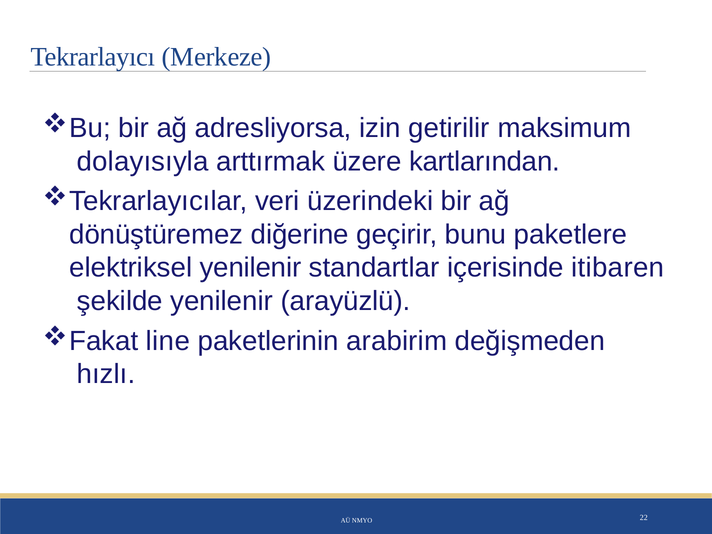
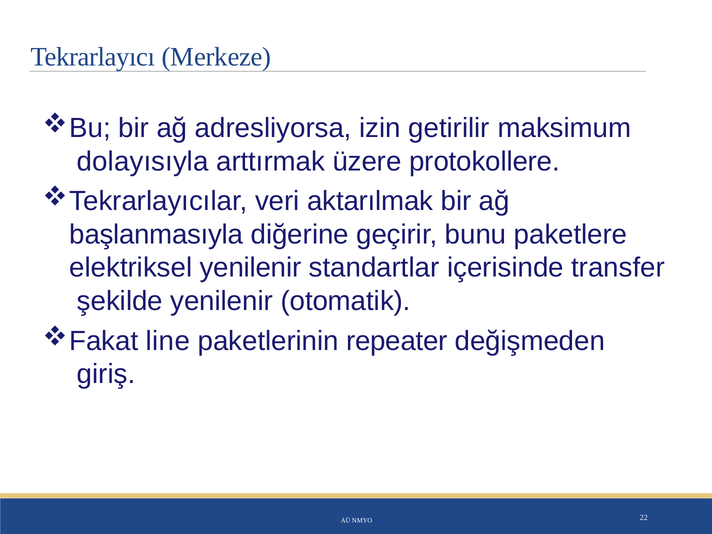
kartlarından: kartlarından -> protokollere (484, 161)
üzerindeki: üzerindeki -> aktarılmak (370, 201)
dönüştüremez: dönüştüremez -> başlanmasıyla (156, 235)
itibaren: itibaren -> transfer (618, 268)
arayüzlü: arayüzlü -> otomatik (346, 301)
arabirim: arabirim -> repeater (397, 341)
hızlı: hızlı -> giriş (106, 374)
